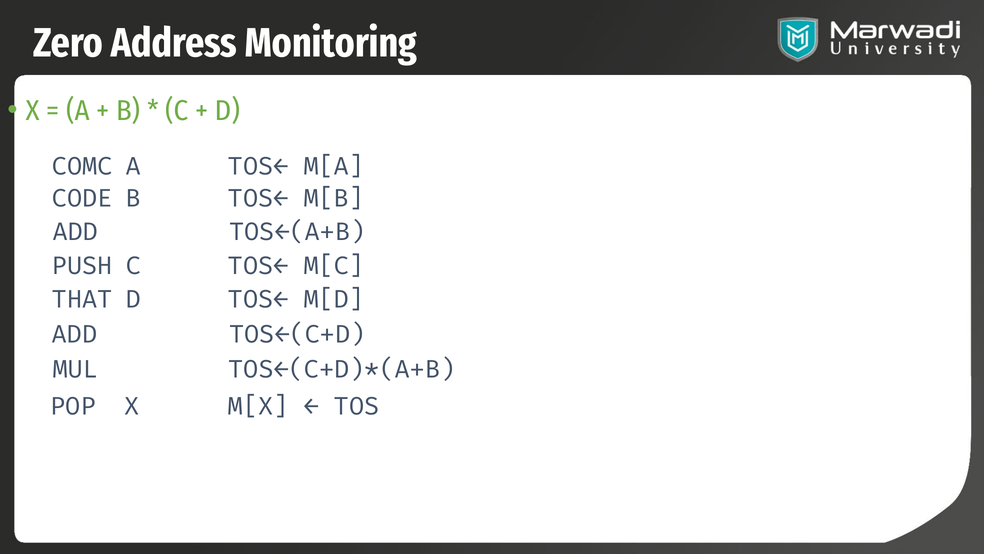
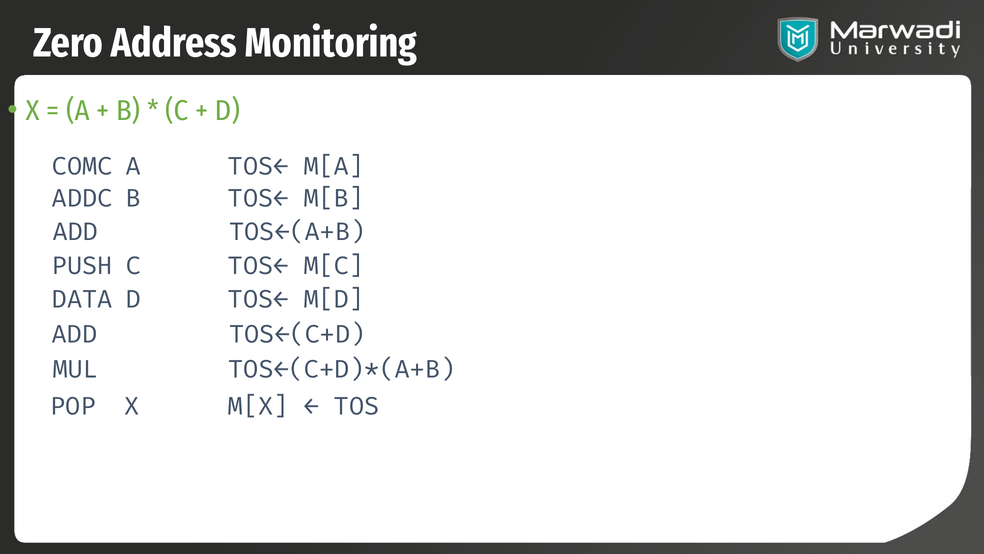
CODE: CODE -> ADDC (82, 198)
THAT: THAT -> DATA (82, 299)
